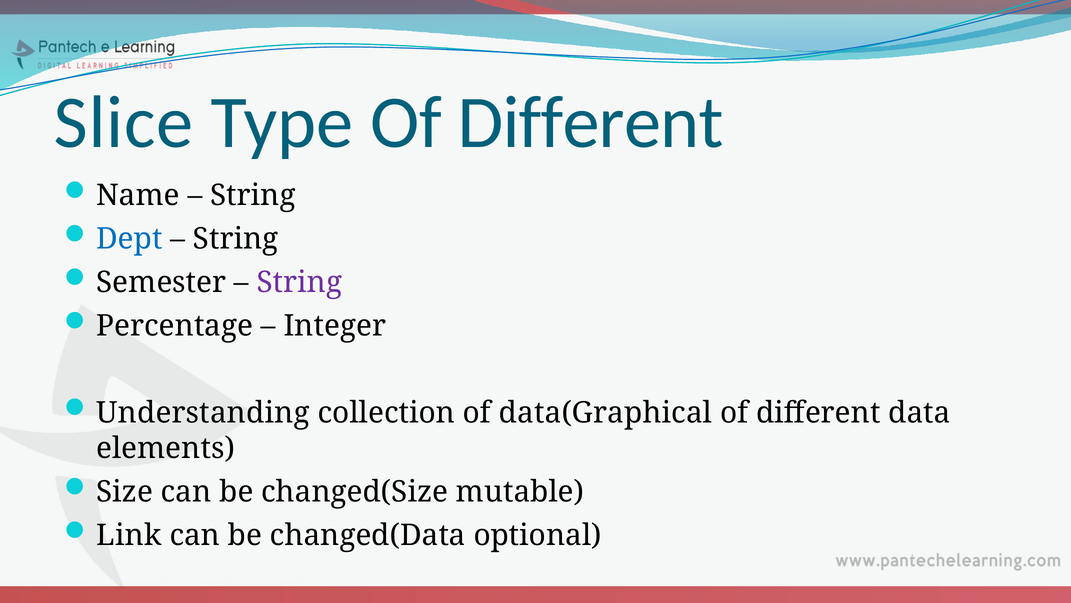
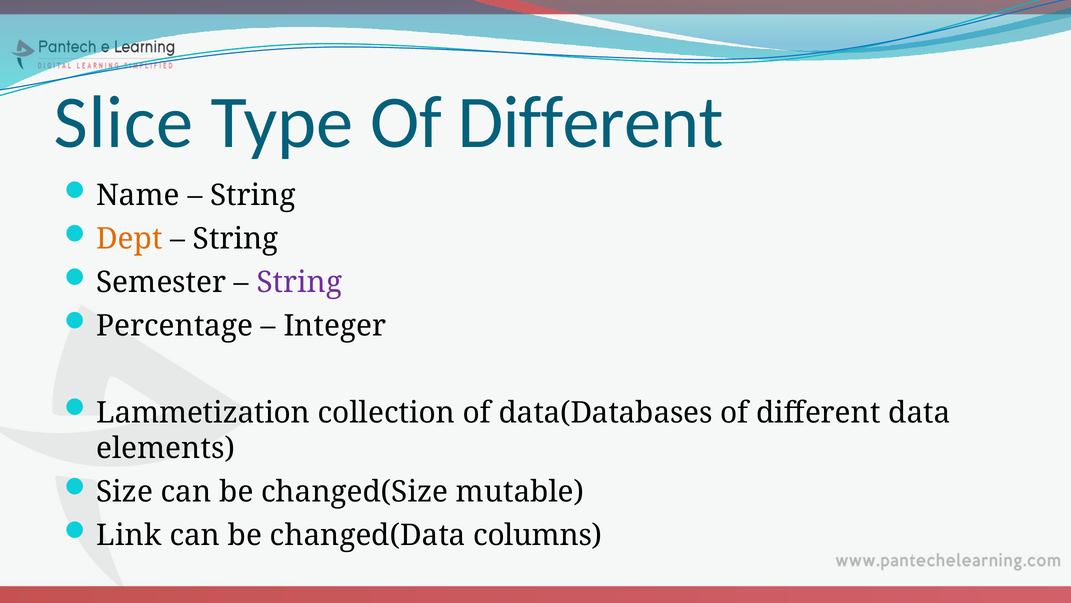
Dept colour: blue -> orange (129, 239)
Understanding: Understanding -> Lammetization (203, 412)
data(Graphical: data(Graphical -> data(Databases (606, 412)
optional: optional -> columns (538, 535)
